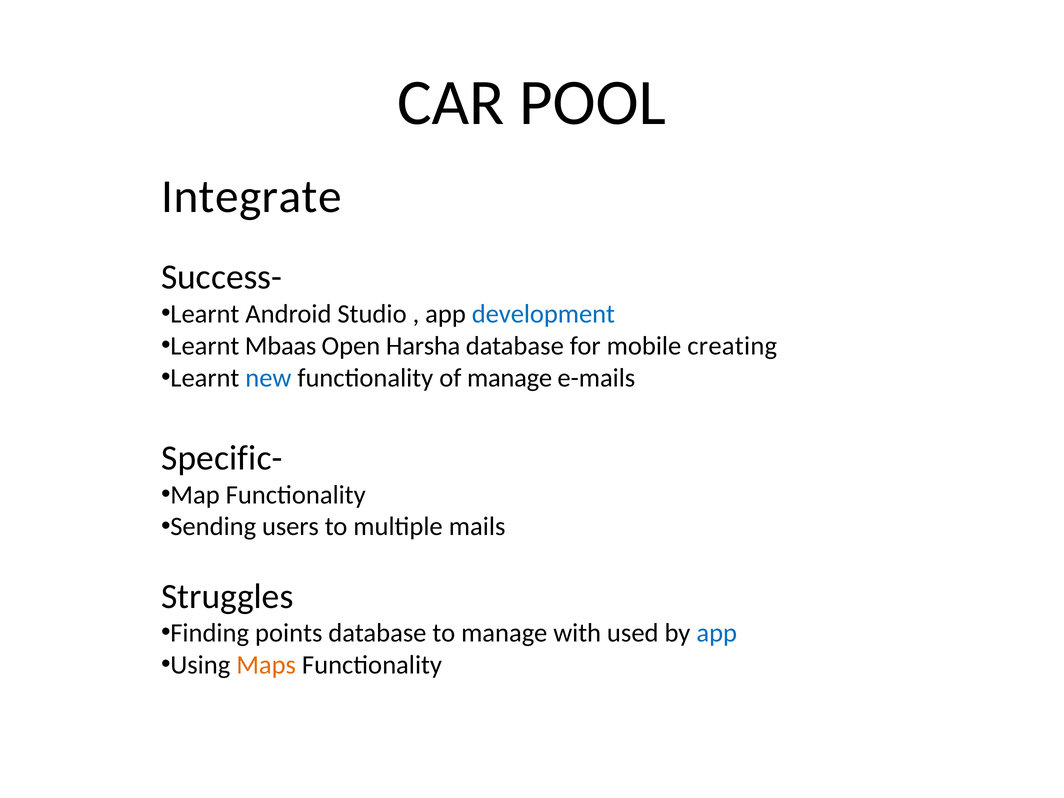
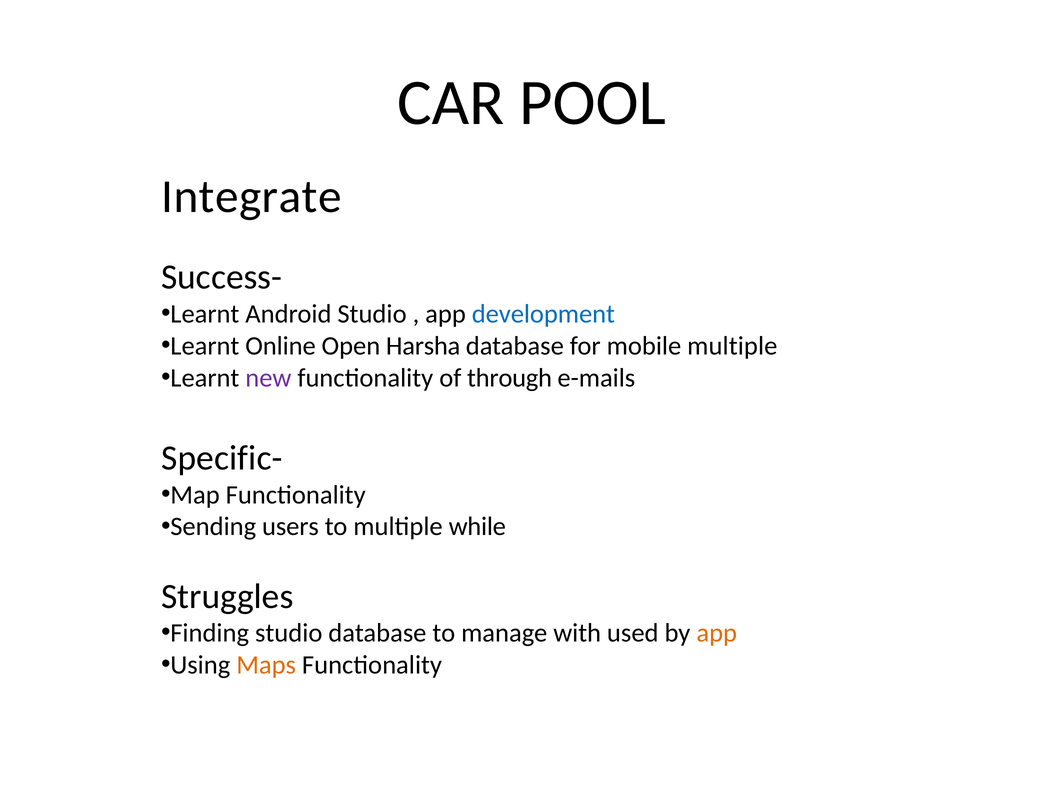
Mbaas: Mbaas -> Online (281, 346)
mobile creating: creating -> multiple (732, 346)
new colour: blue -> purple (268, 378)
of manage: manage -> through (510, 378)
mails: mails -> while (477, 527)
Finding points: points -> studio (289, 633)
app colour: blue -> orange (717, 633)
